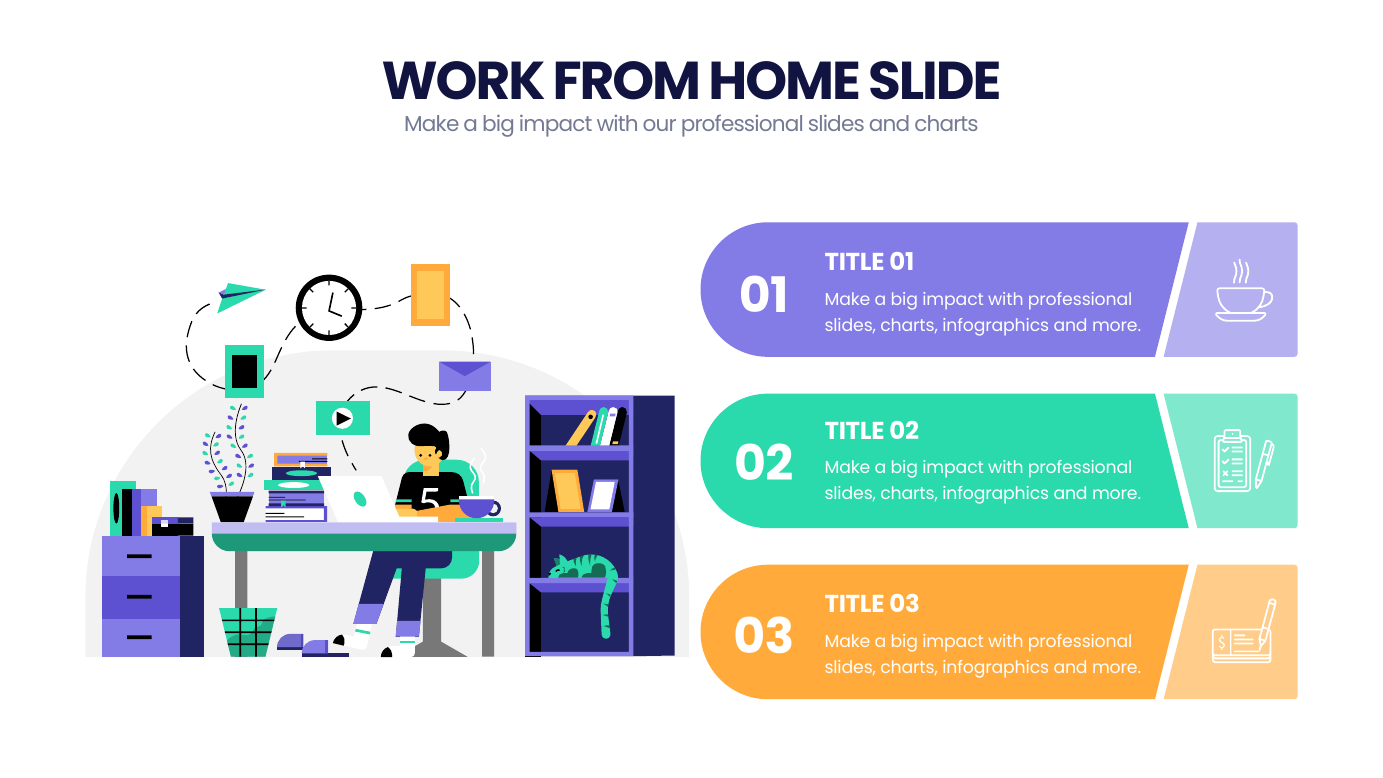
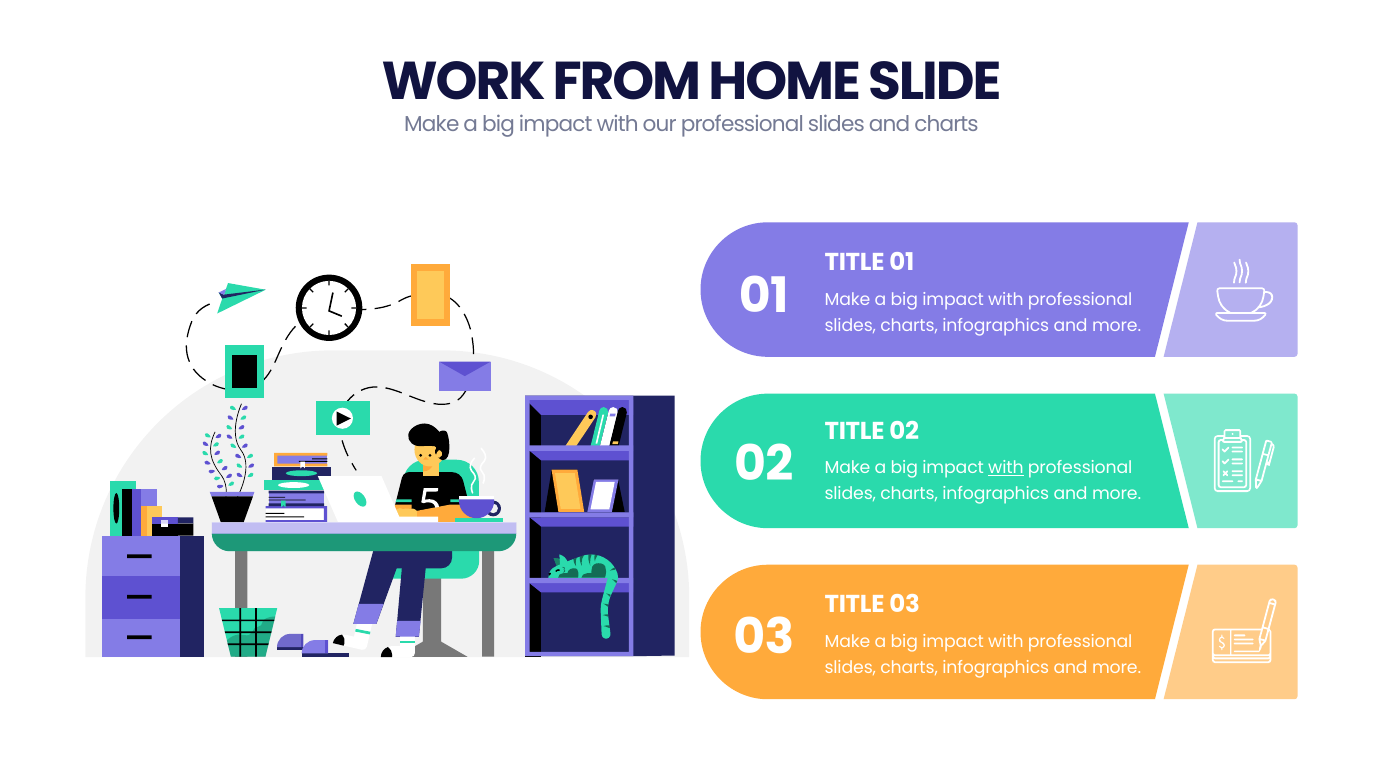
with underline: none -> present (1006, 468)
